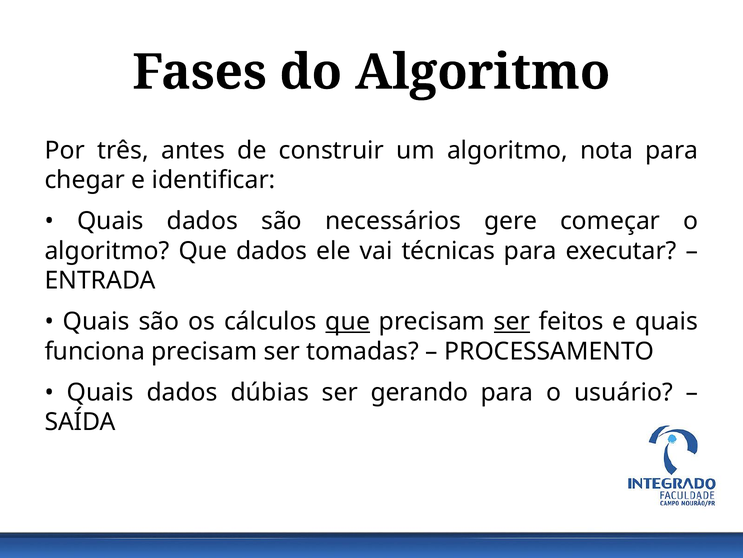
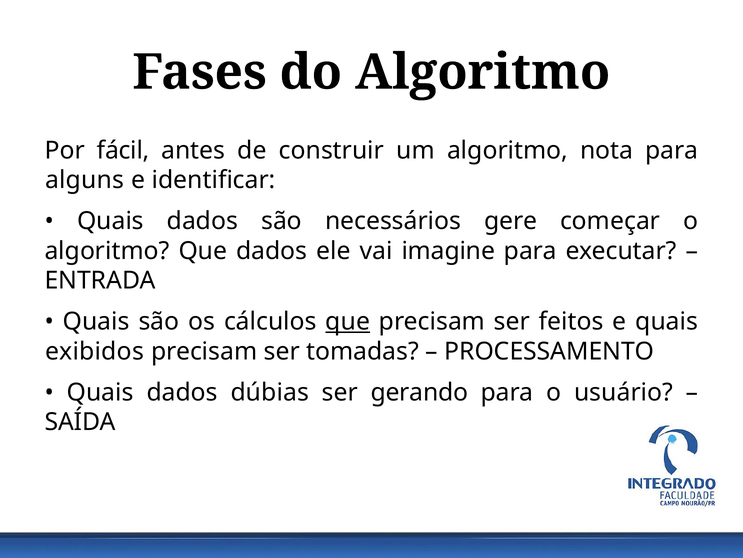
três: três -> fácil (123, 150)
chegar: chegar -> alguns (85, 180)
técnicas: técnicas -> imagine (448, 251)
ser underline: present -> none (512, 321)
funciona: funciona -> exibidos (95, 351)
